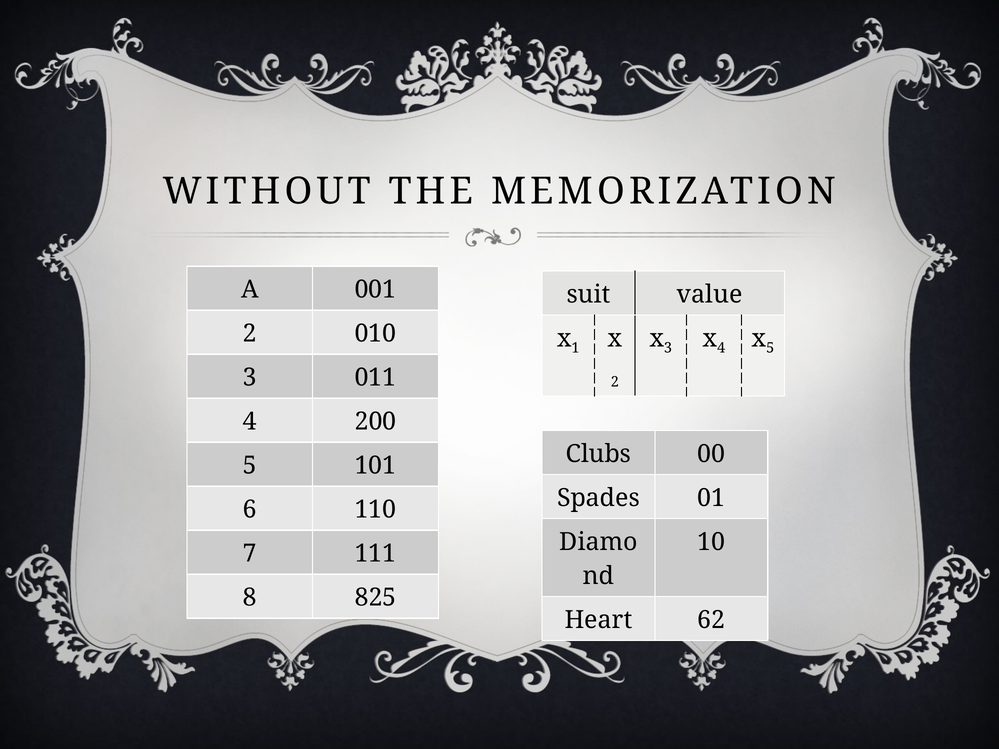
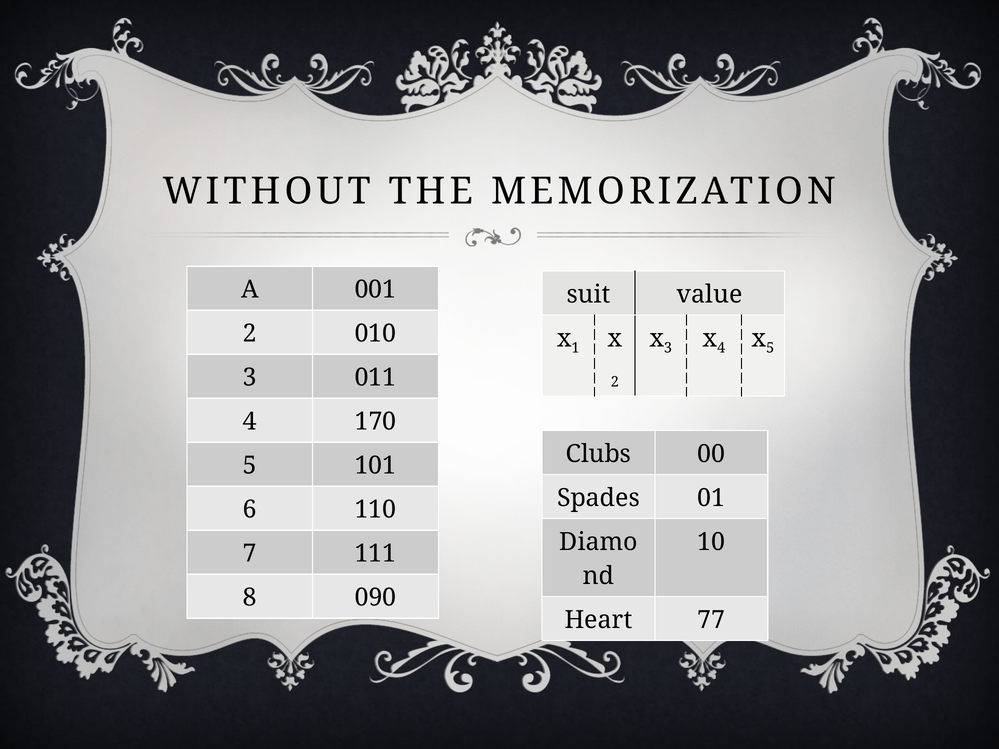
200: 200 -> 170 (376, 422)
825: 825 -> 090 (376, 598)
62: 62 -> 77 (711, 620)
